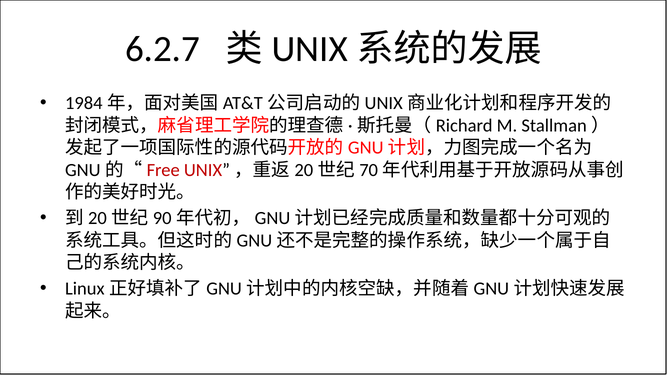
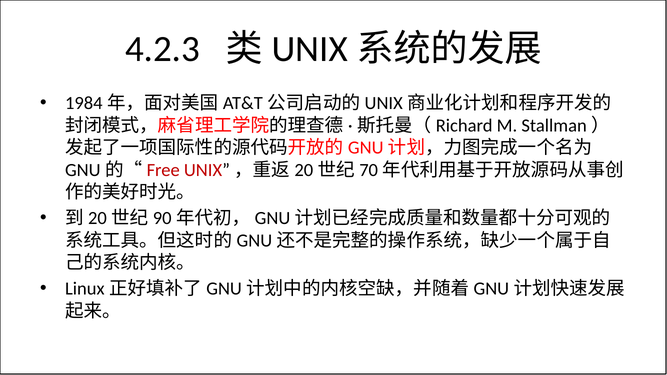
6.2.7: 6.2.7 -> 4.2.3 (163, 49)
